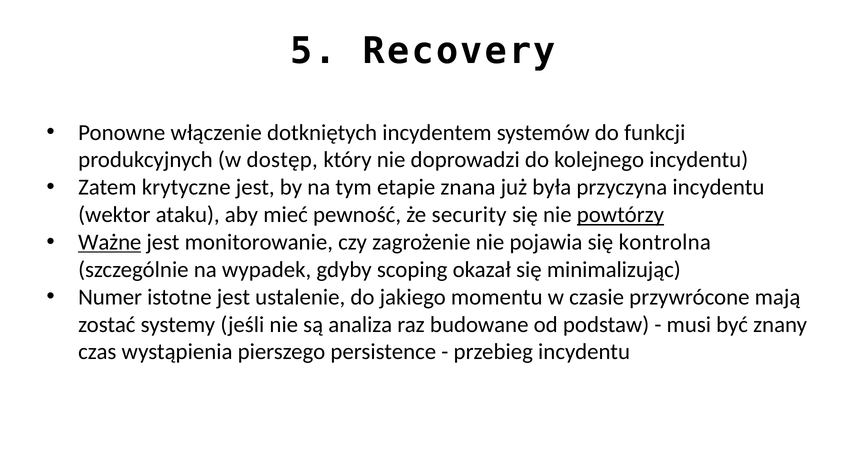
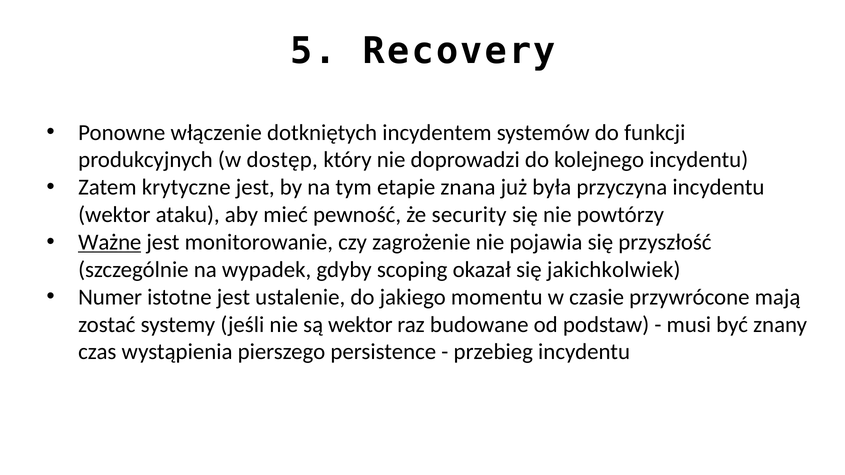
powtórzy underline: present -> none (620, 215)
kontrolna: kontrolna -> przyszłość (665, 242)
minimalizując: minimalizując -> jakichkolwiek (614, 270)
są analiza: analiza -> wektor (360, 325)
